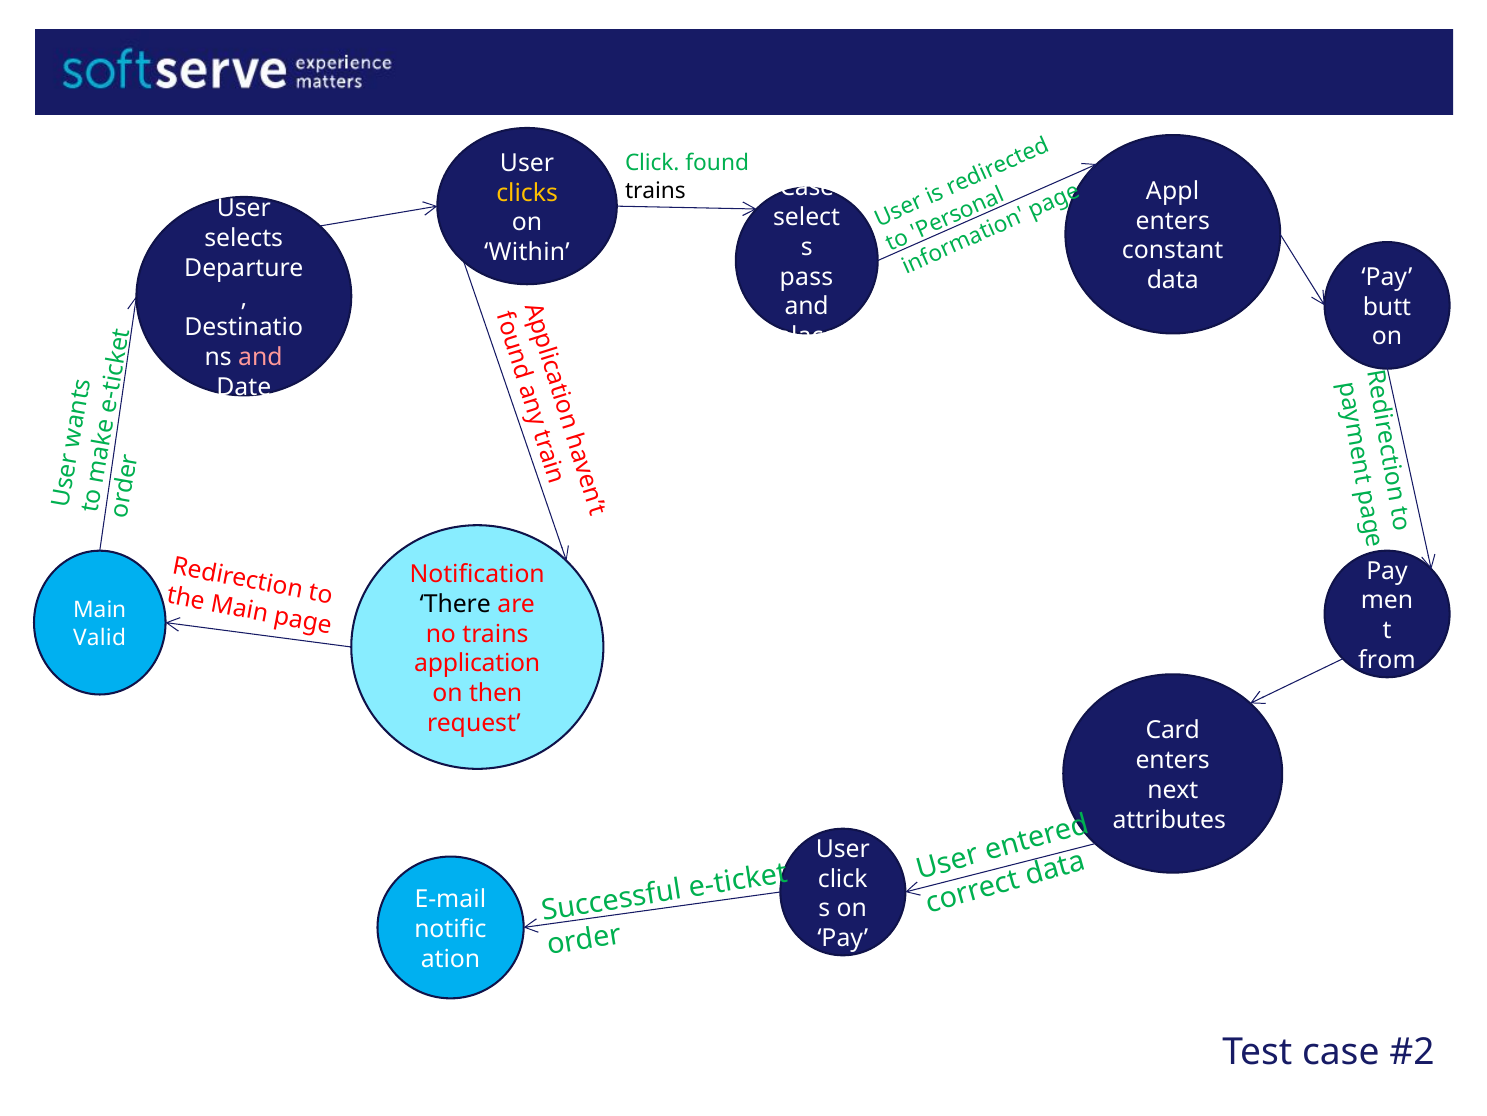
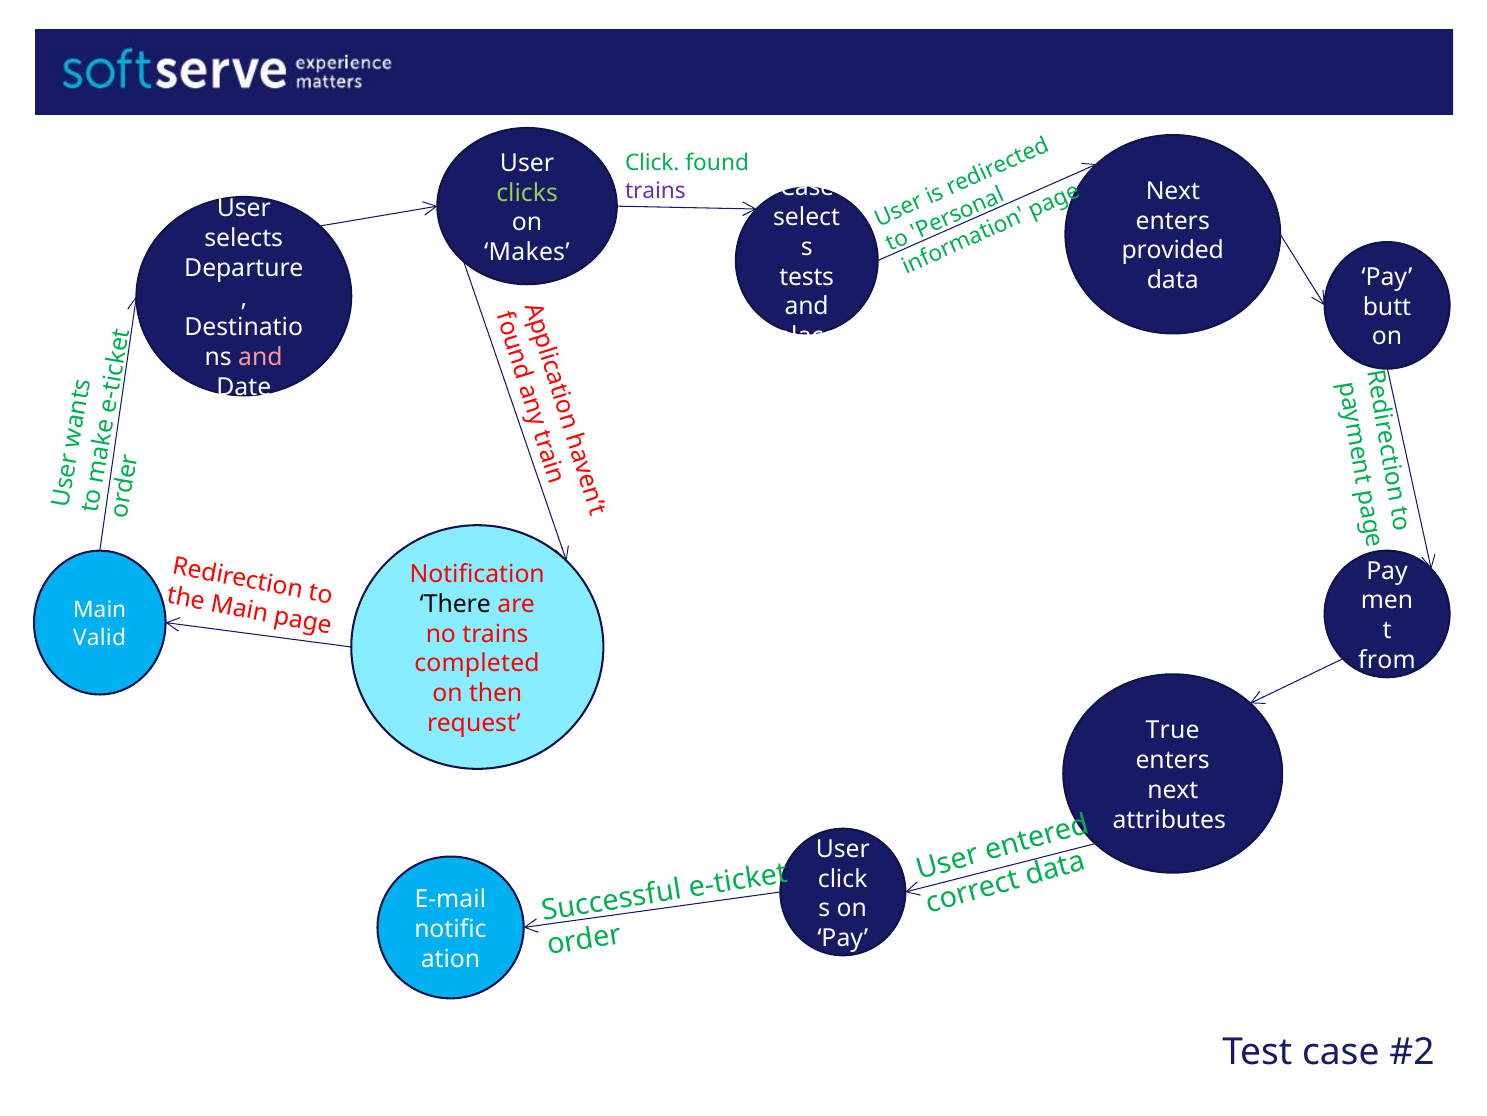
trains colour: black -> purple (655, 191)
Appl: Appl -> Next (1173, 191)
clicks colour: yellow -> light green (527, 193)
constant: constant -> provided (1173, 251)
Within: Within -> Makes (527, 252)
pass: pass -> tests (807, 277)
application: application -> completed (477, 663)
Card: Card -> True (1173, 730)
